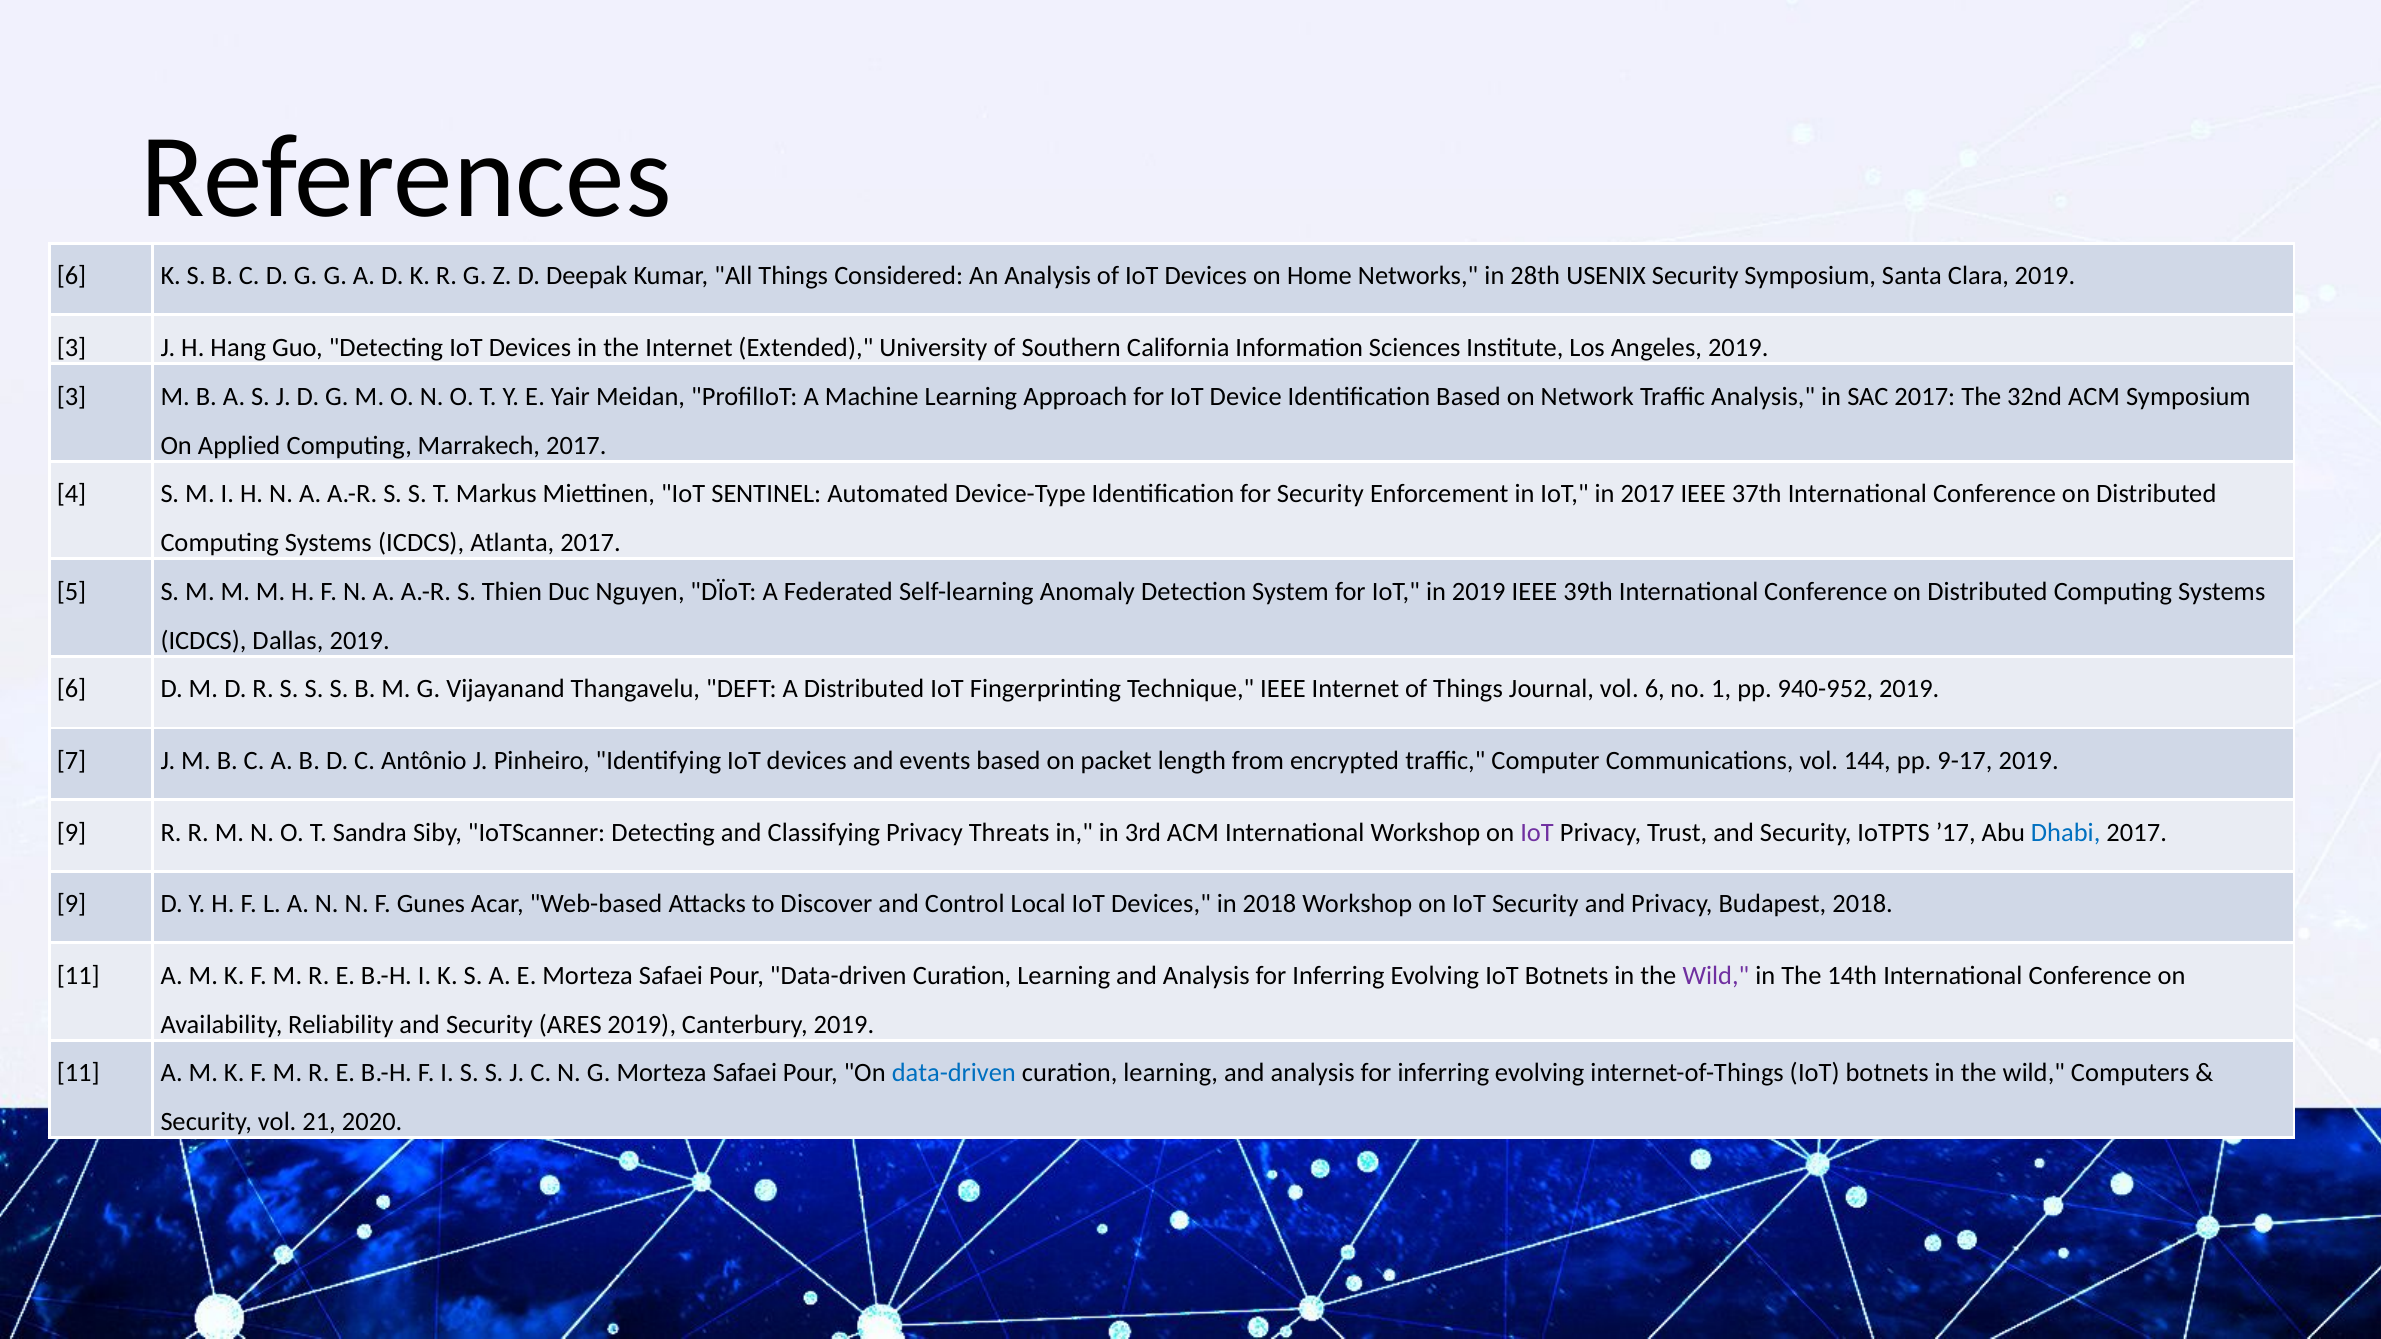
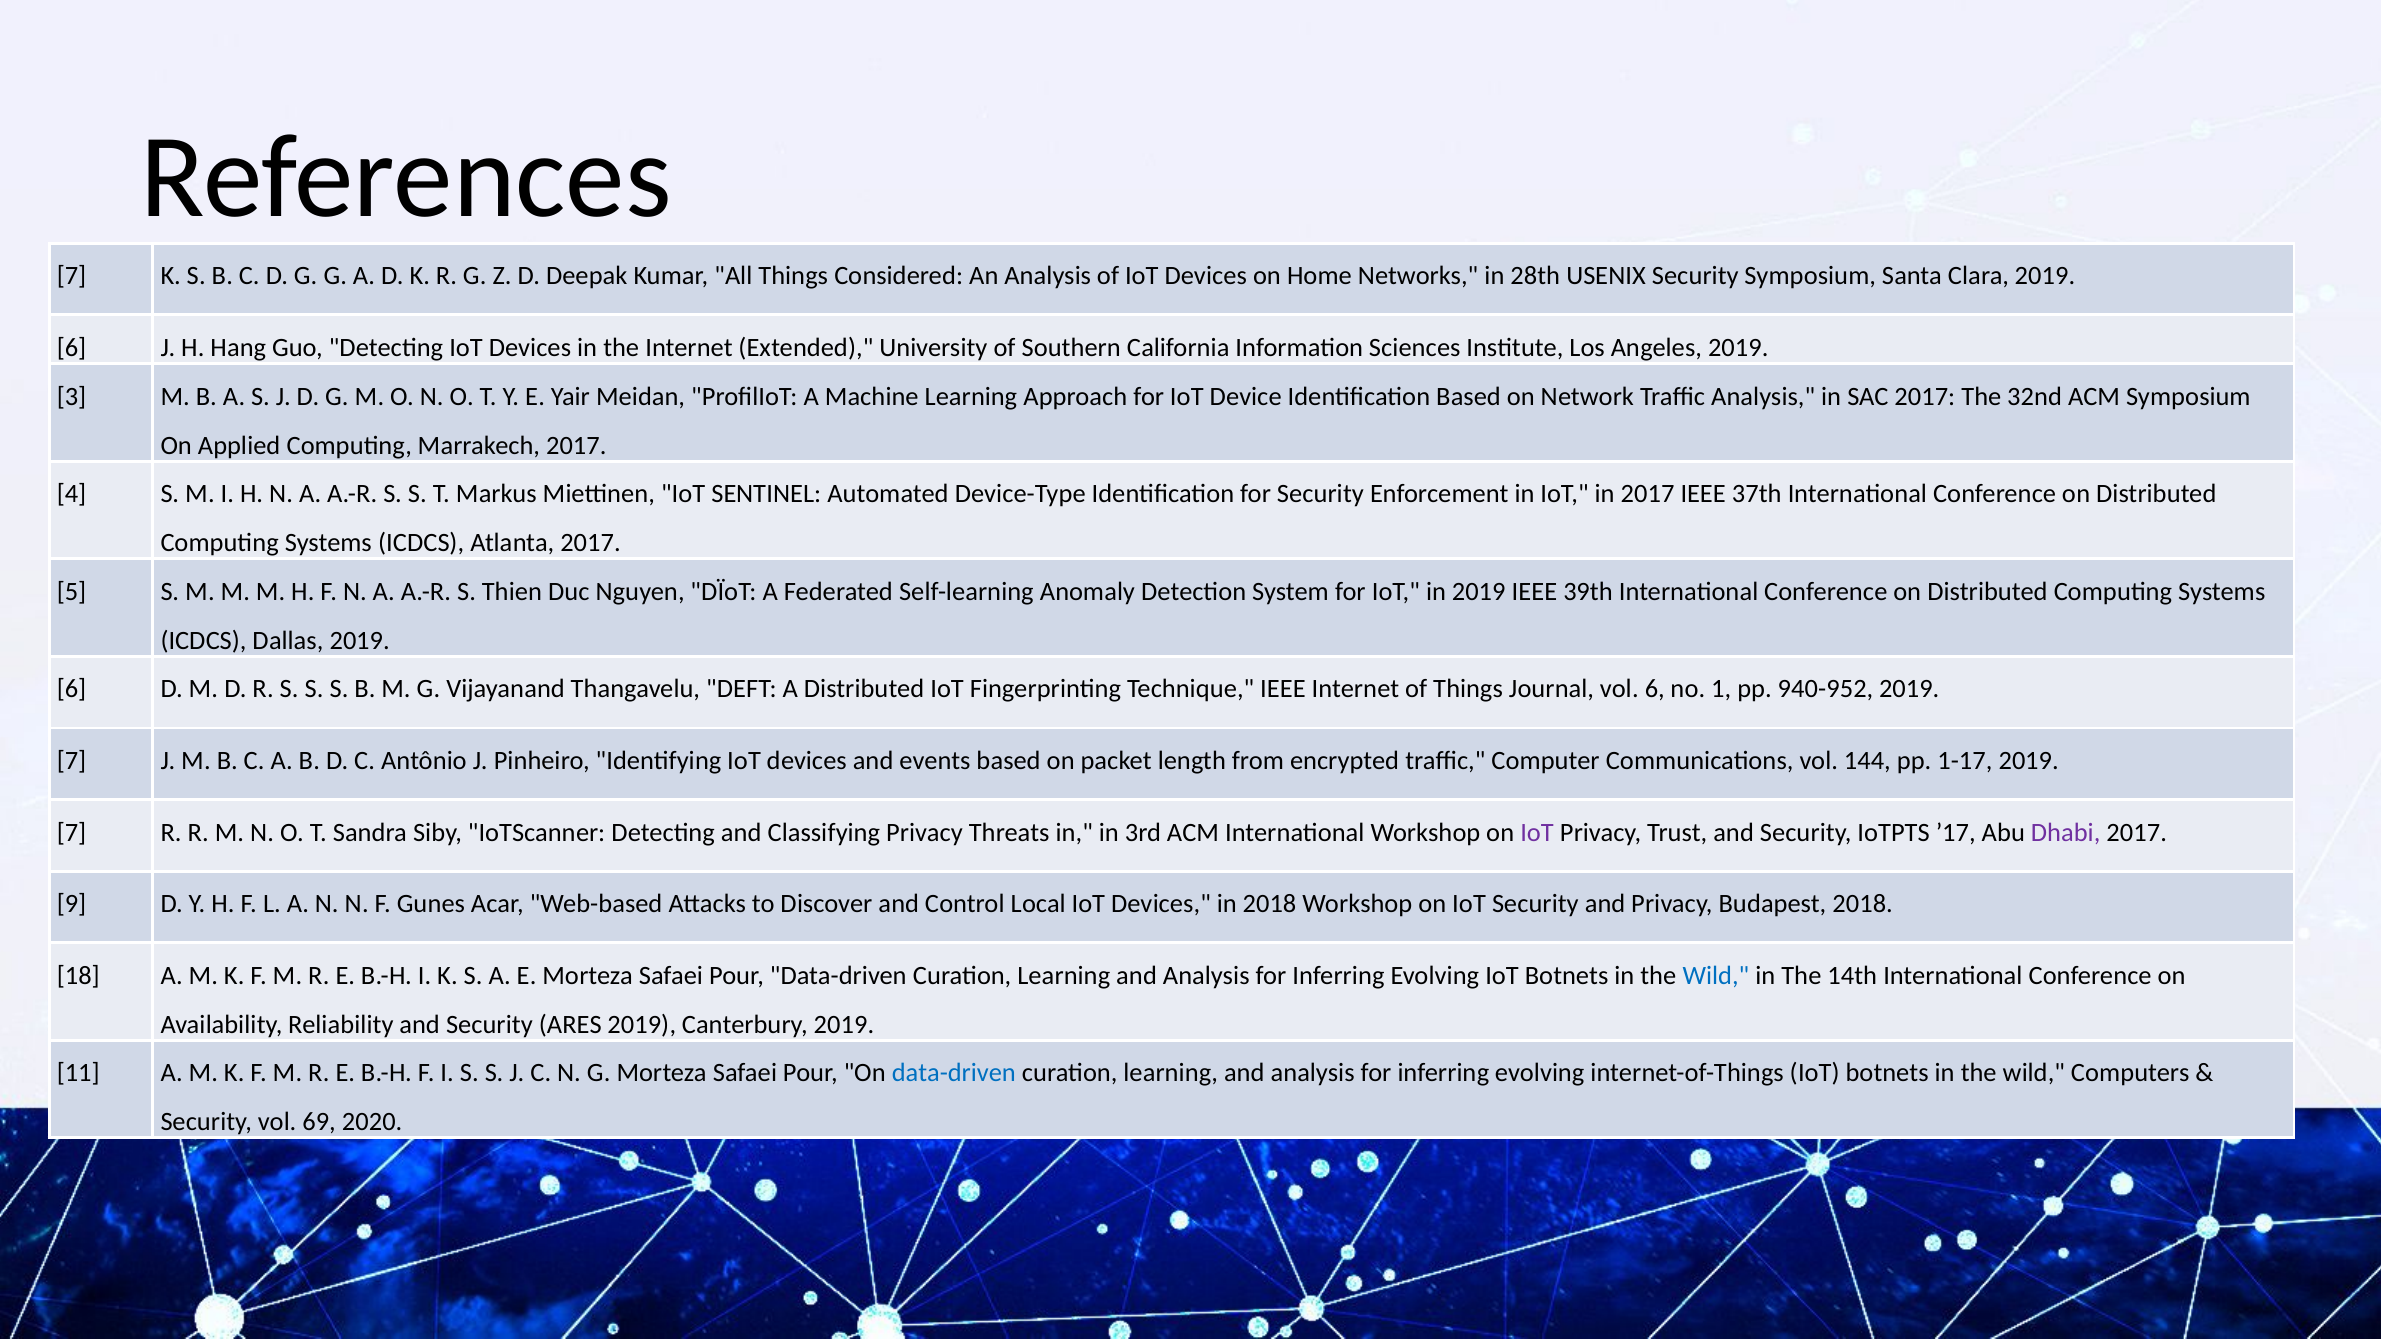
6: 6 -> 7 (72, 276)
3: 3 -> 6 (72, 348)
9-17: 9-17 -> 1-17 (1965, 761)
9: 9 -> 7 (72, 833)
Dhabi colour: blue -> purple (2066, 833)
11: 11 -> 18 (78, 976)
Wild colour: purple -> blue (1716, 976)
21: 21 -> 69 (319, 1122)
